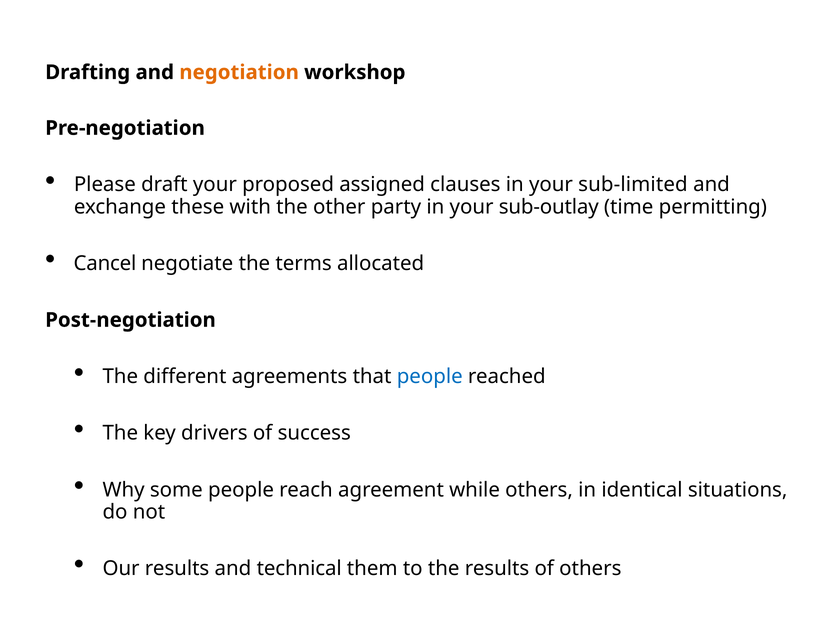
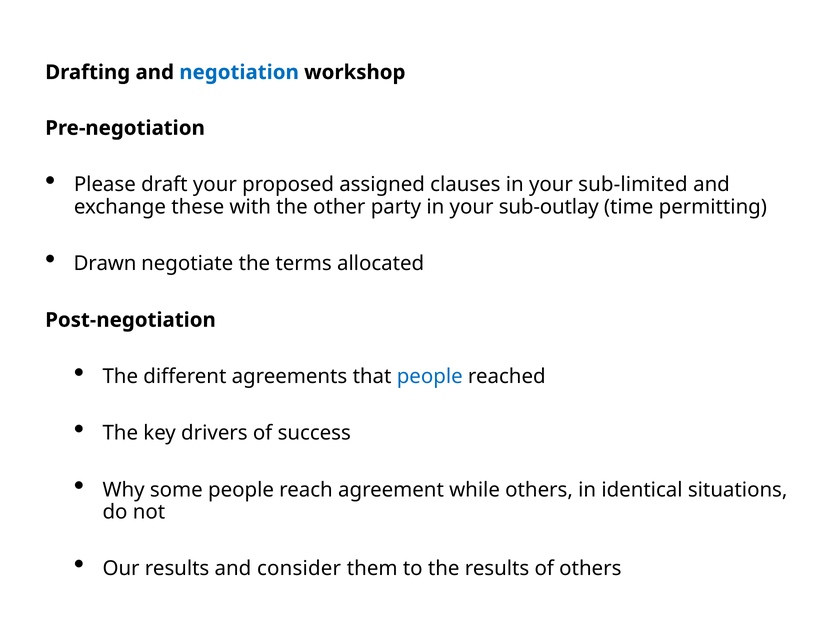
negotiation colour: orange -> blue (239, 72)
Cancel: Cancel -> Drawn (105, 263)
technical: technical -> consider (299, 568)
